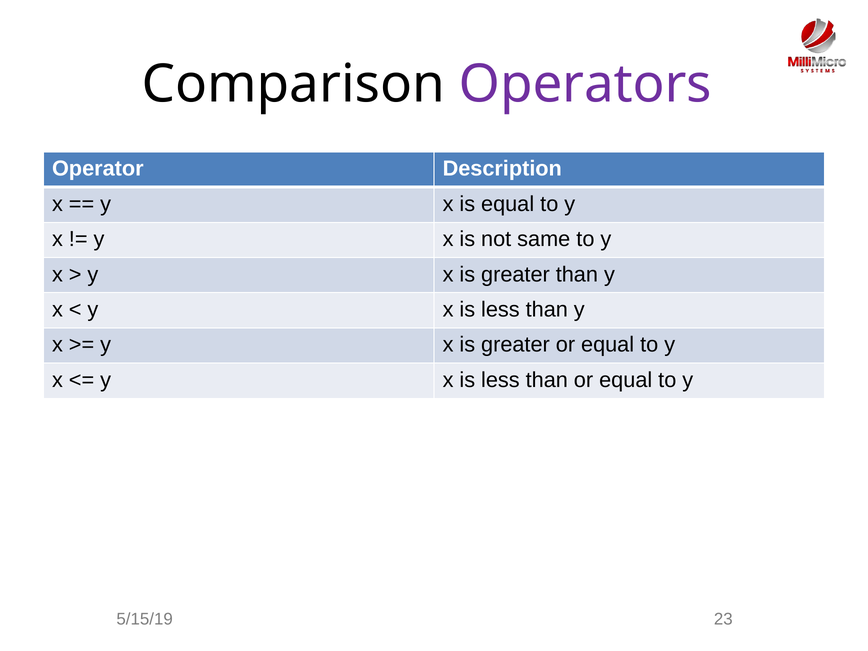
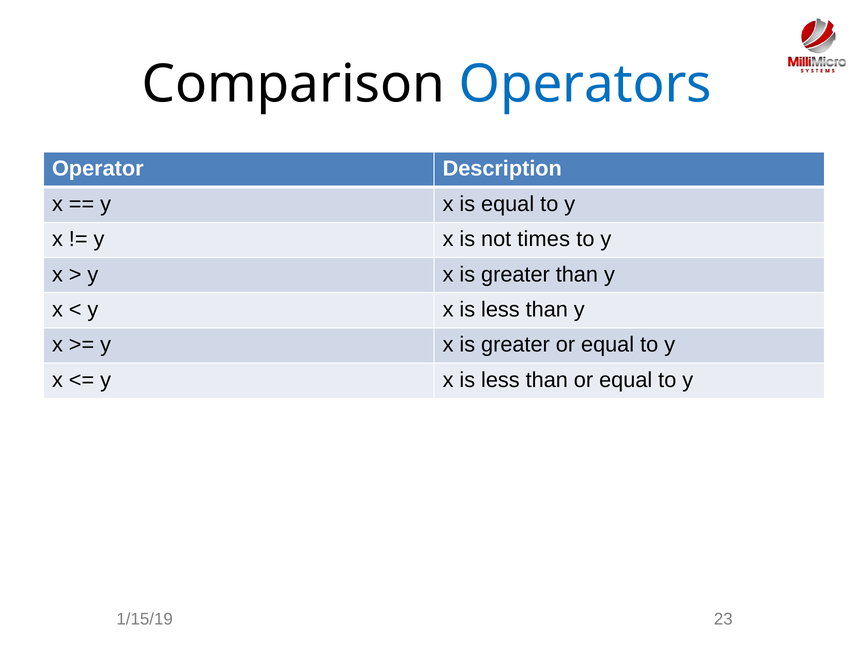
Operators colour: purple -> blue (585, 84)
same: same -> times (544, 239)
5/15/19: 5/15/19 -> 1/15/19 (145, 619)
